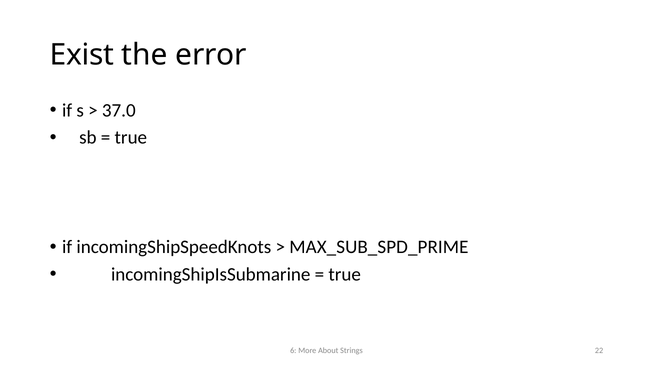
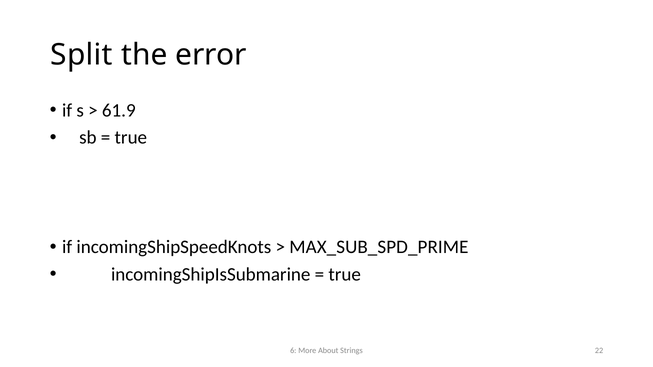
Exist: Exist -> Split (82, 55)
37.0: 37.0 -> 61.9 (119, 110)
